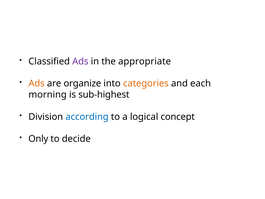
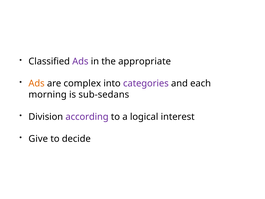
organize: organize -> complex (82, 83)
categories colour: orange -> purple (146, 83)
sub-highest: sub-highest -> sub-sedans (104, 95)
according colour: blue -> purple (87, 117)
concept: concept -> interest (178, 117)
Only: Only -> Give (38, 139)
